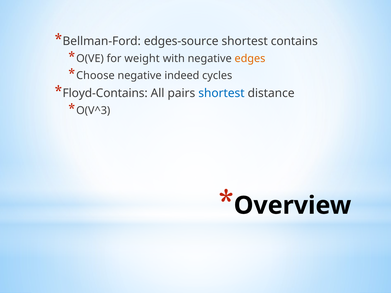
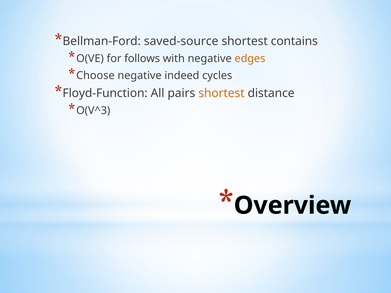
edges-source: edges-source -> saved-source (181, 41)
weight: weight -> follows (142, 59)
Floyd-Contains: Floyd-Contains -> Floyd-Function (105, 93)
shortest colour: blue -> orange (221, 93)
